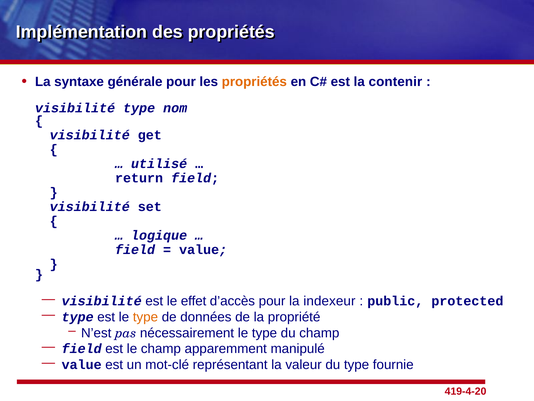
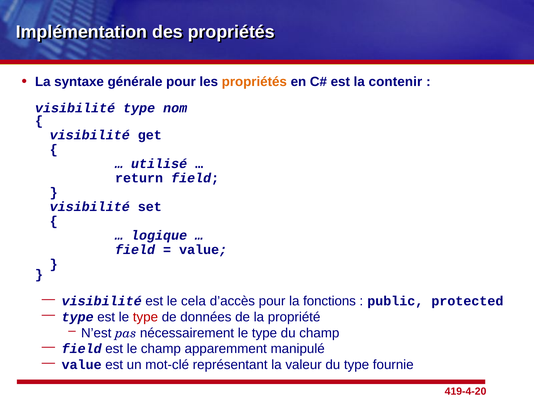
effet: effet -> cela (193, 301)
indexeur: indexeur -> fonctions (330, 301)
type colour: orange -> red (145, 317)
